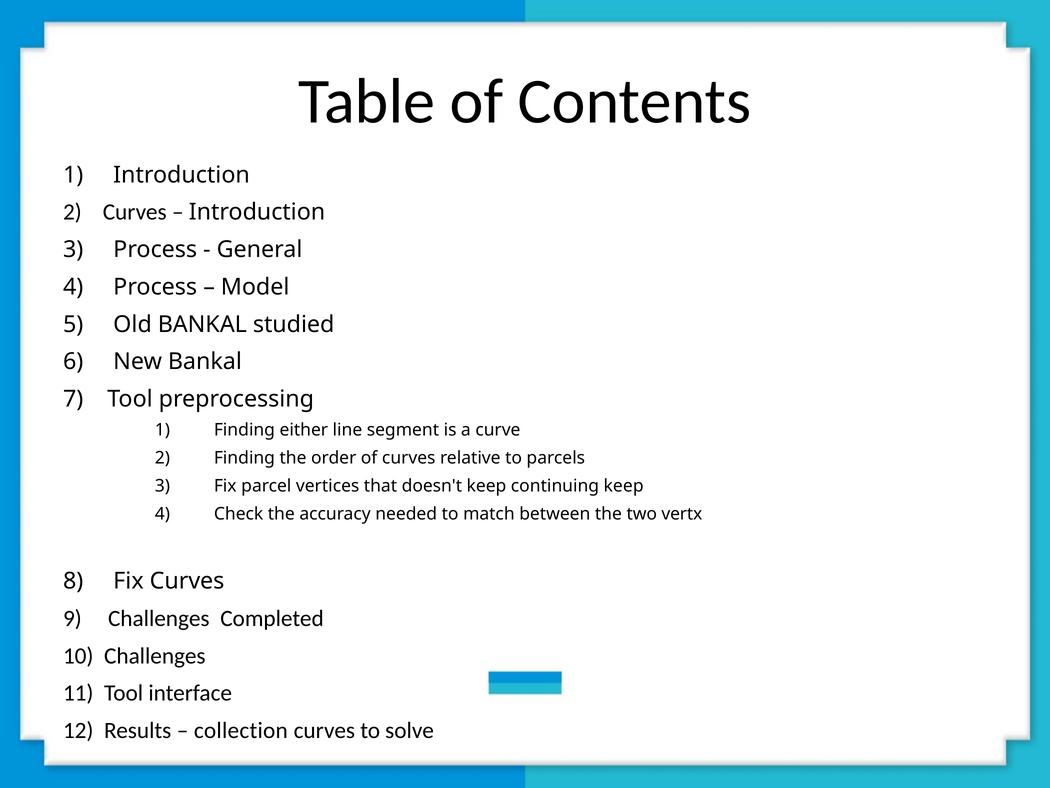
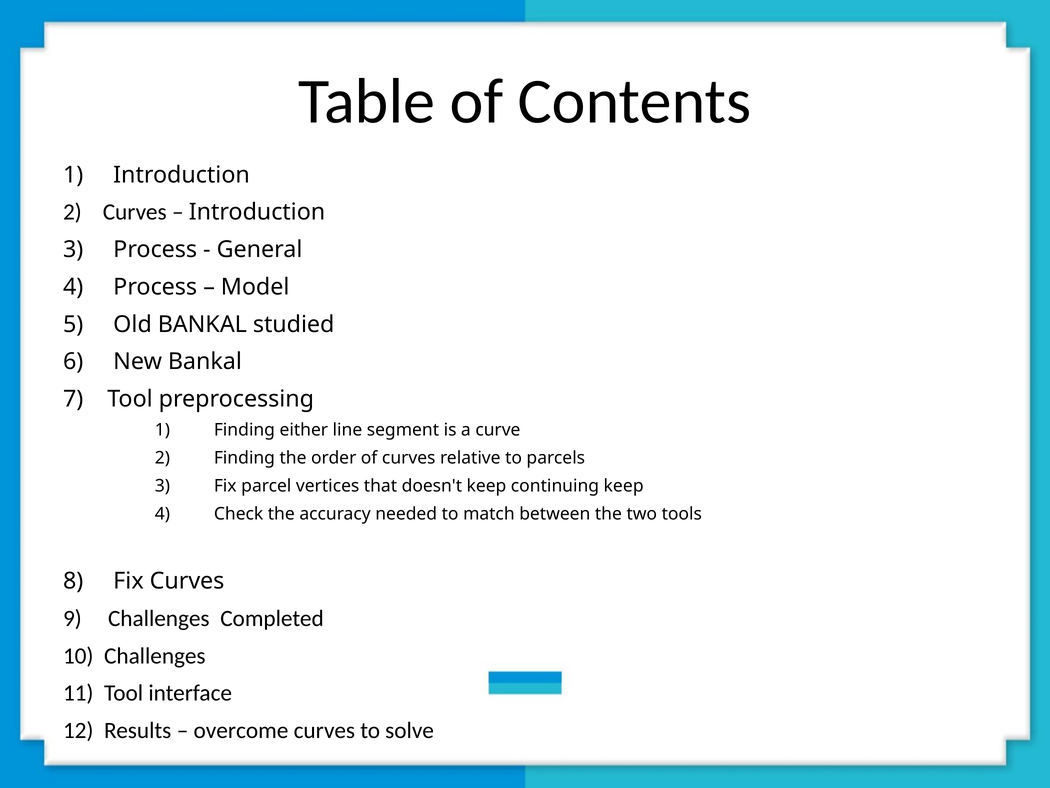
vertx: vertx -> tools (682, 514)
collection: collection -> overcome (241, 730)
